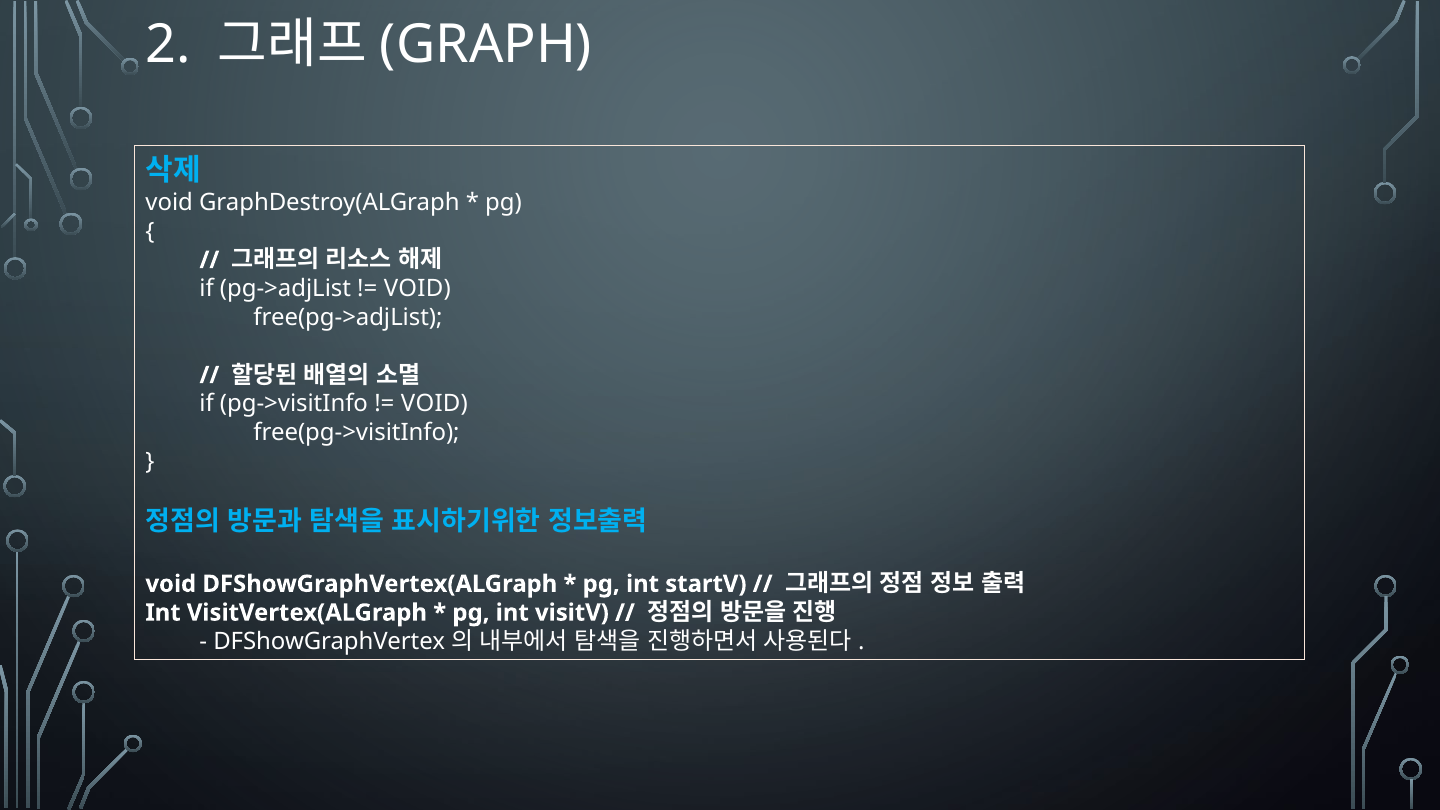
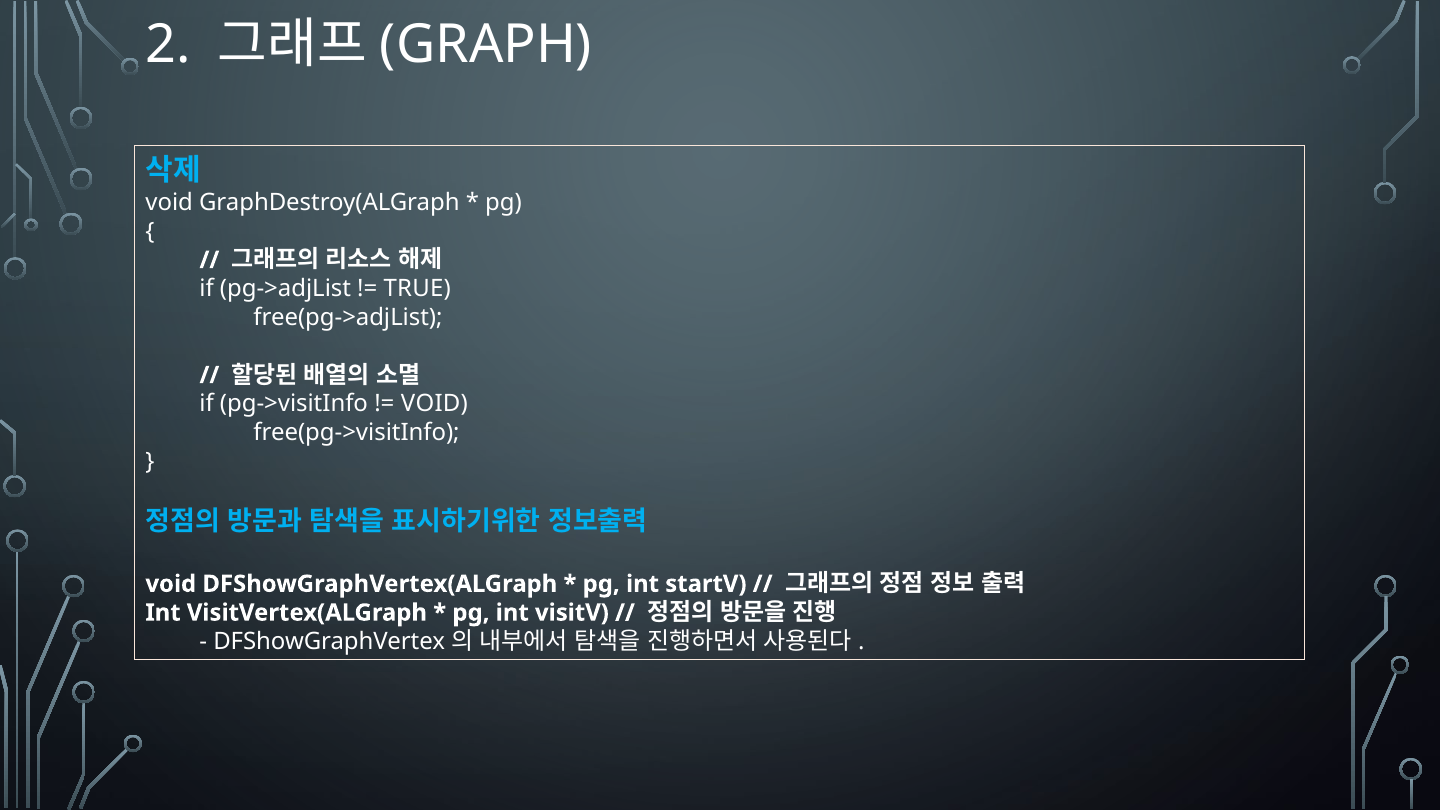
VOID: VOID -> TRUE (417, 289)
